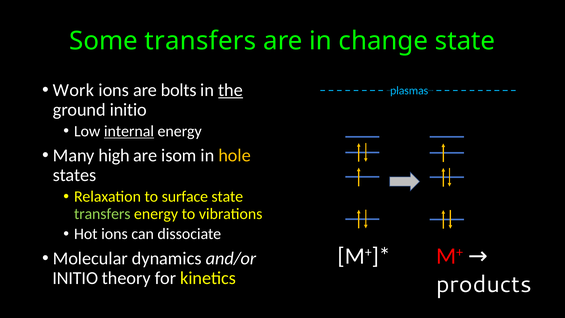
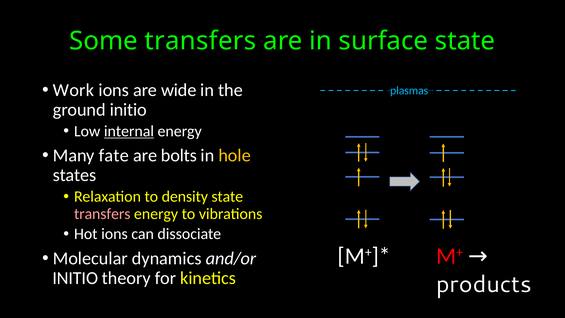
change: change -> surface (383, 41)
bolts: bolts -> wide (179, 90)
the underline: present -> none (231, 90)
high: high -> fate (114, 155)
isom: isom -> bolts (179, 155)
surface: surface -> density (185, 197)
transfers colour: light green -> pink (102, 214)
